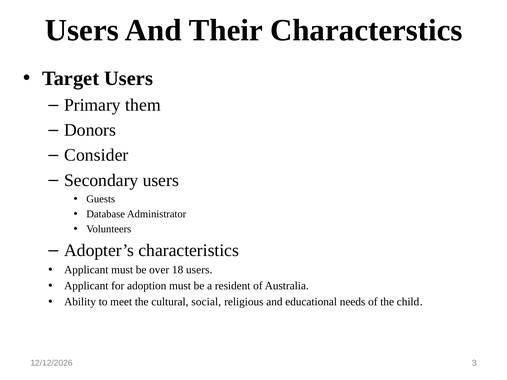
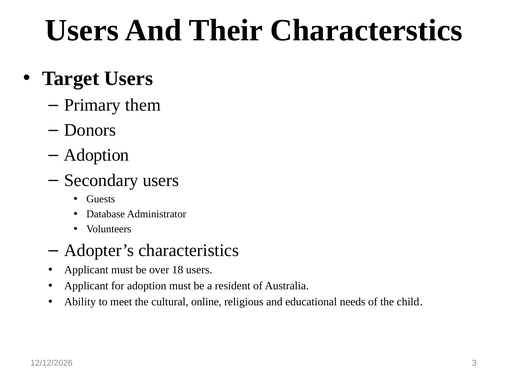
Consider: Consider -> Adoption (96, 155)
social: social -> online (206, 302)
